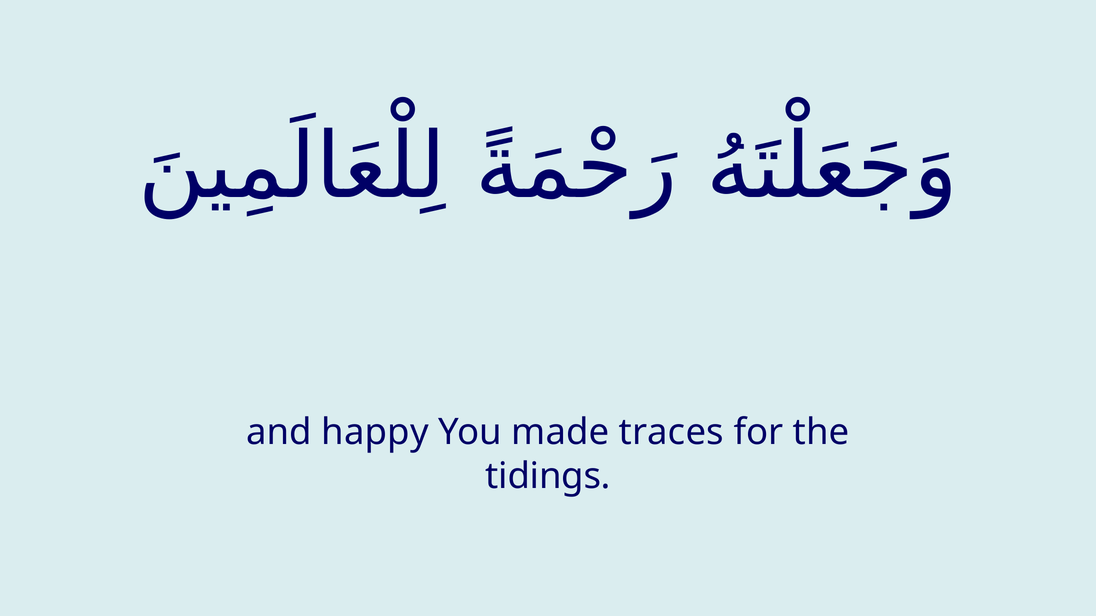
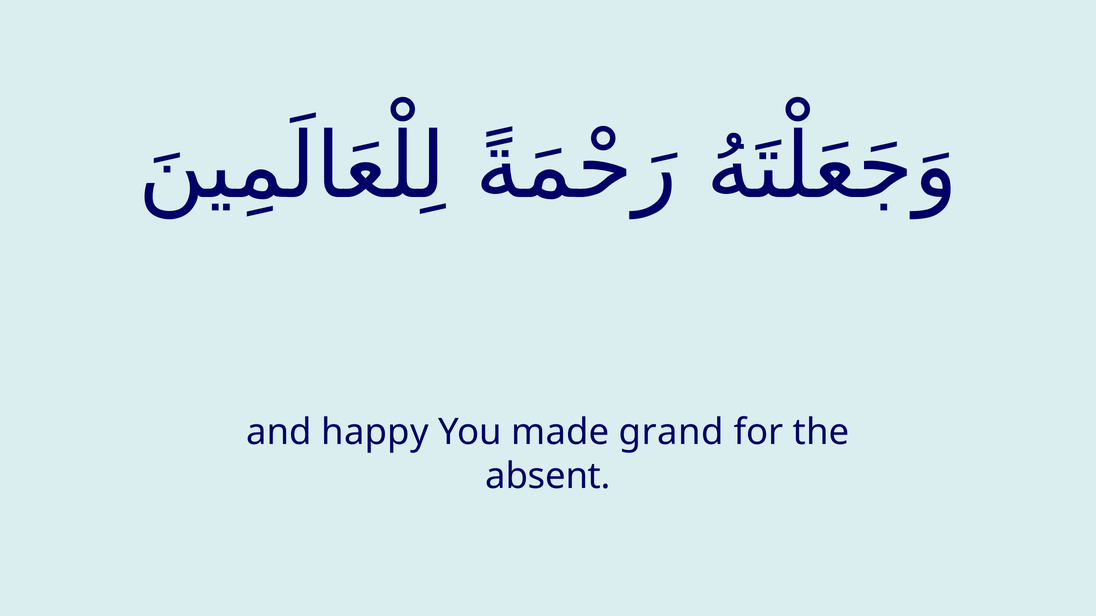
traces: traces -> grand (671, 433)
tidings: tidings -> absent (548, 477)
